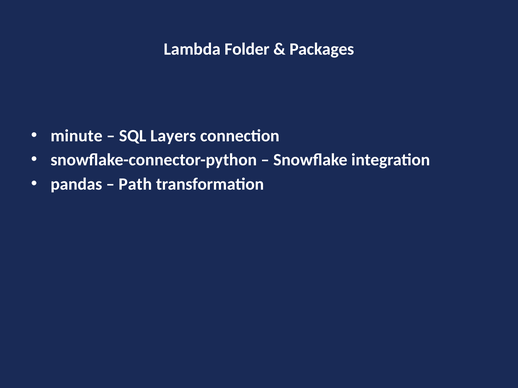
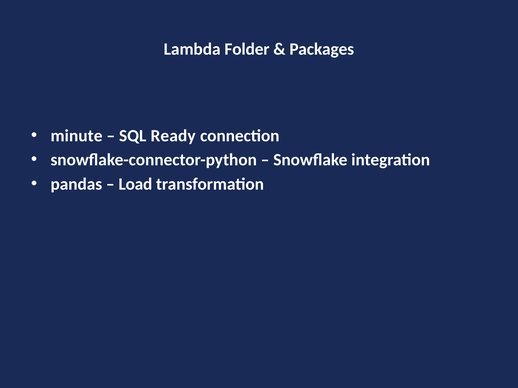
Layers: Layers -> Ready (173, 136)
Path: Path -> Load (135, 184)
